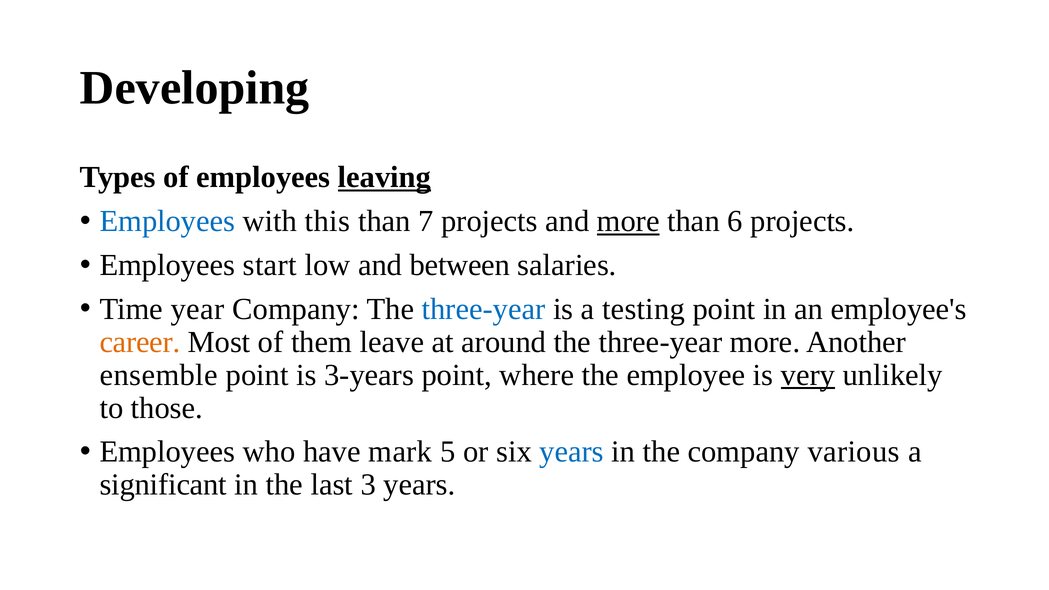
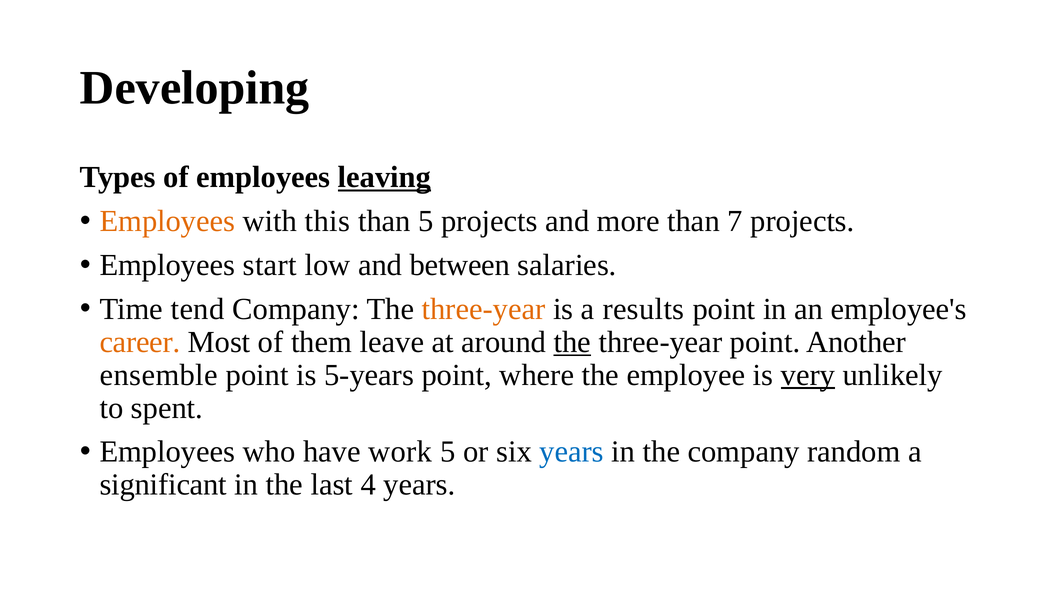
Employees colour: blue -> orange (167, 221)
than 7: 7 -> 5 (426, 221)
more underline: present -> none (628, 221)
6: 6 -> 7 (735, 221)
year: year -> tend (198, 309)
three-year colour: blue -> orange (484, 309)
testing: testing -> results (643, 309)
the underline: none -> present (572, 342)
three-year more: more -> point (765, 342)
3-years: 3-years -> 5-years (369, 375)
those: those -> spent (167, 408)
mark: mark -> work (400, 452)
various: various -> random (854, 452)
3: 3 -> 4 (368, 485)
